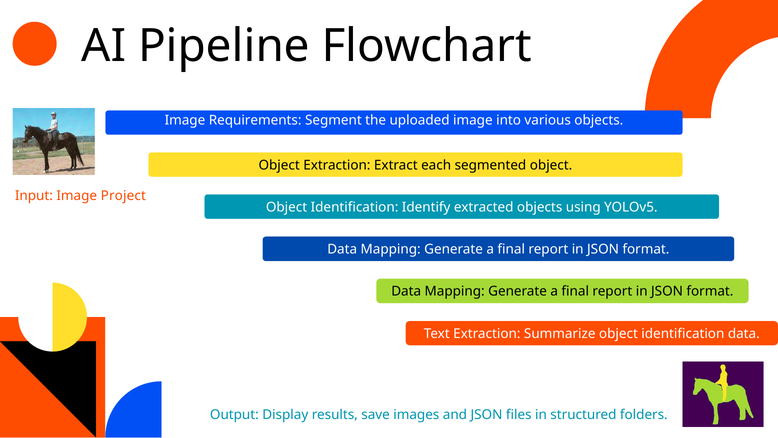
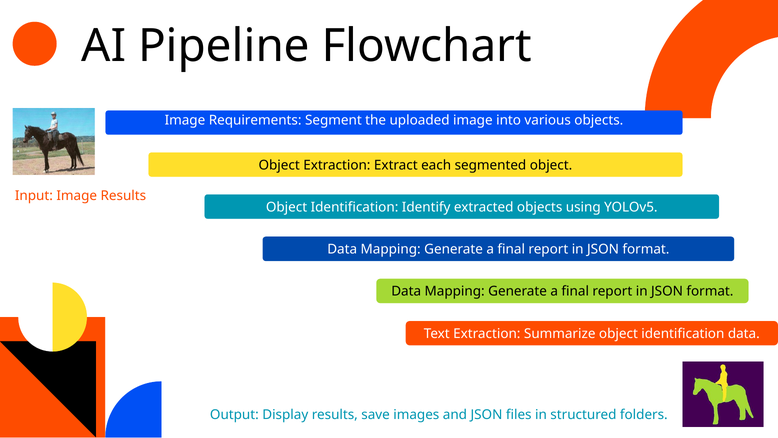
Image Project: Project -> Results (123, 196)
